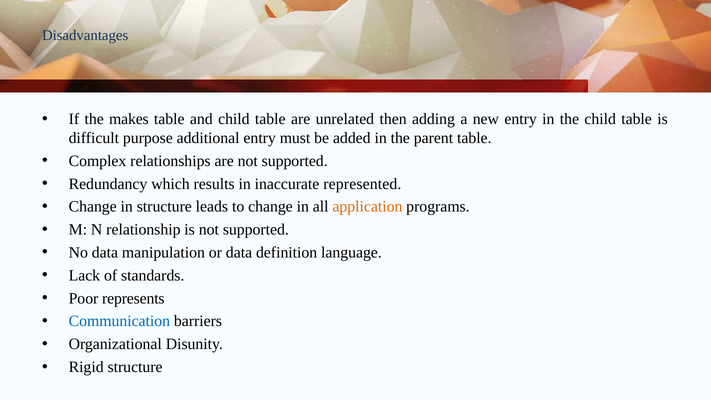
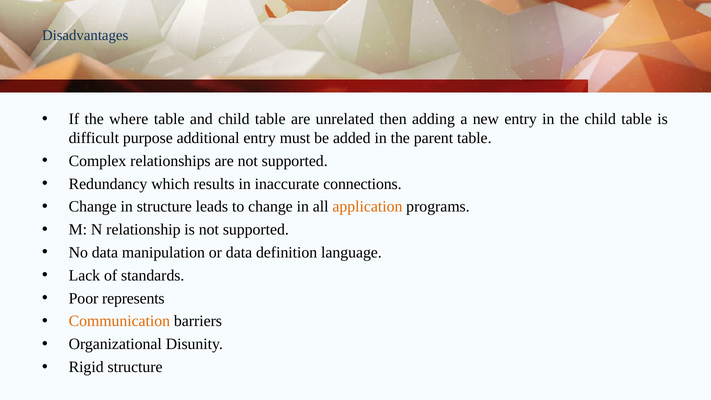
makes: makes -> where (129, 119)
represented: represented -> connections (362, 184)
Communication colour: blue -> orange (119, 321)
